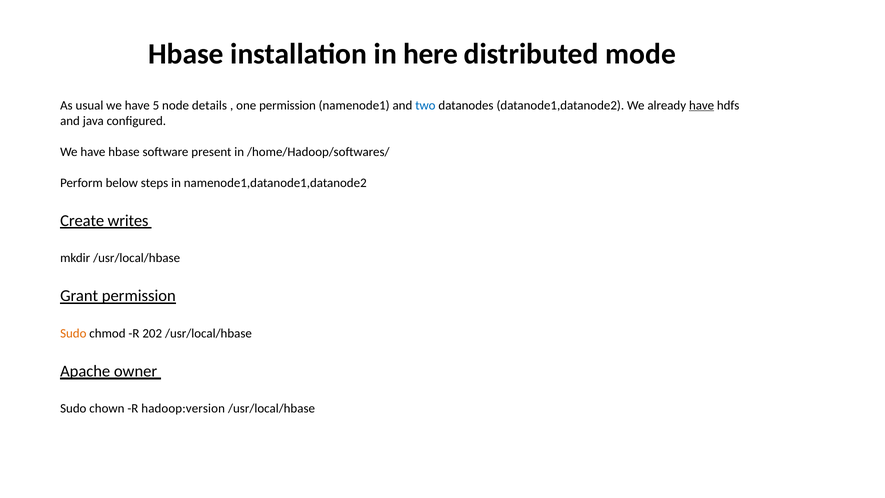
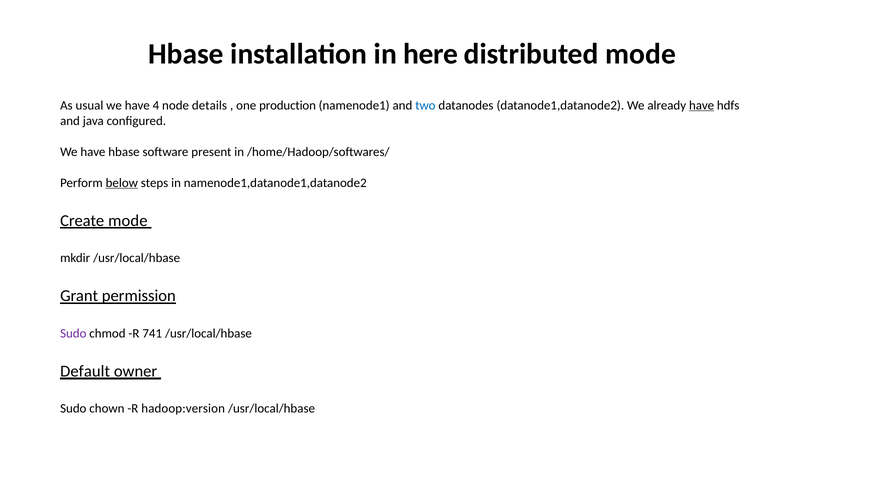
5: 5 -> 4 (156, 105)
one permission: permission -> production (288, 105)
below underline: none -> present (122, 183)
Create writes: writes -> mode (128, 221)
Sudo colour: orange -> purple (73, 333)
202: 202 -> 741 (152, 333)
Apache: Apache -> Default (85, 371)
